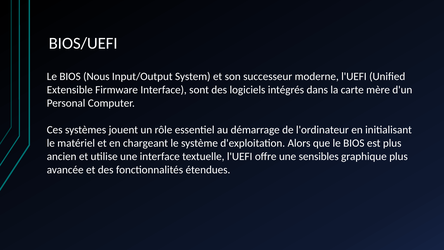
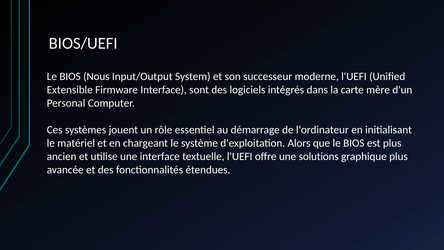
sensibles: sensibles -> solutions (319, 156)
